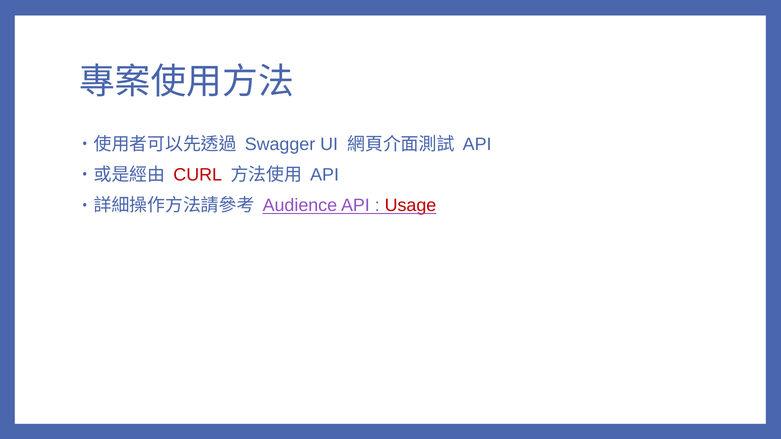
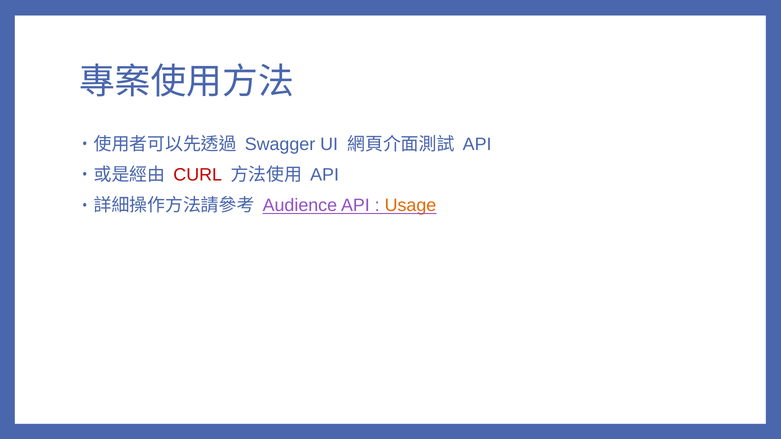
Usage colour: red -> orange (410, 206)
